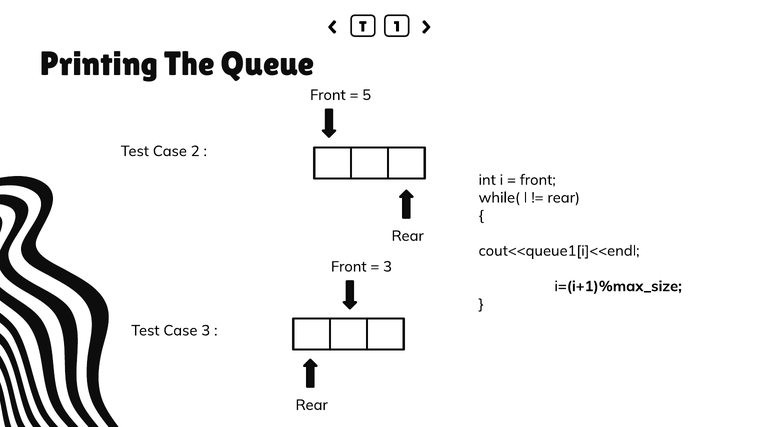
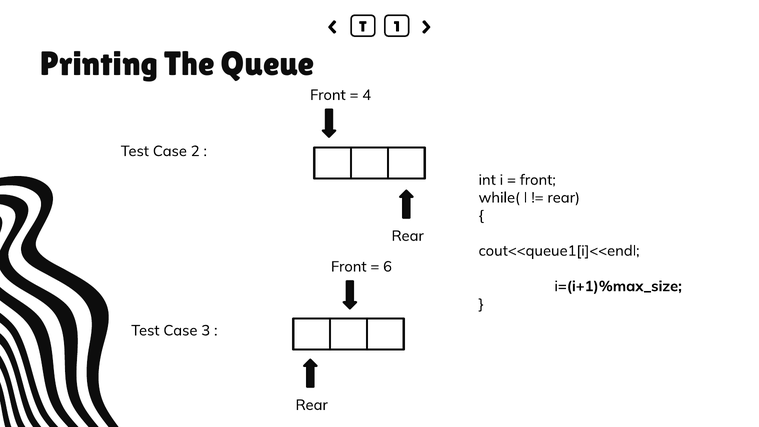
5: 5 -> 4 (367, 95)
3: 3 -> 6 (388, 267)
